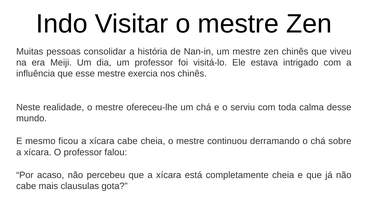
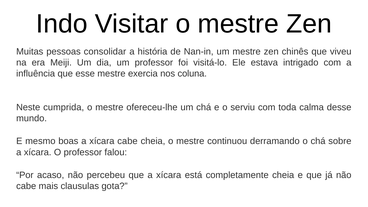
nos chinês: chinês -> coluna (192, 74)
realidade: realidade -> cumprida (64, 107)
ficou: ficou -> boas (68, 141)
